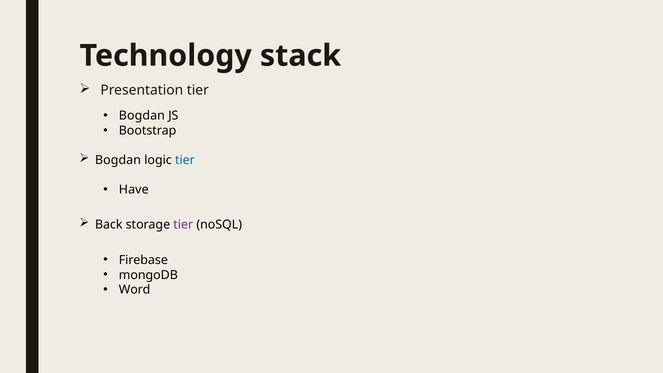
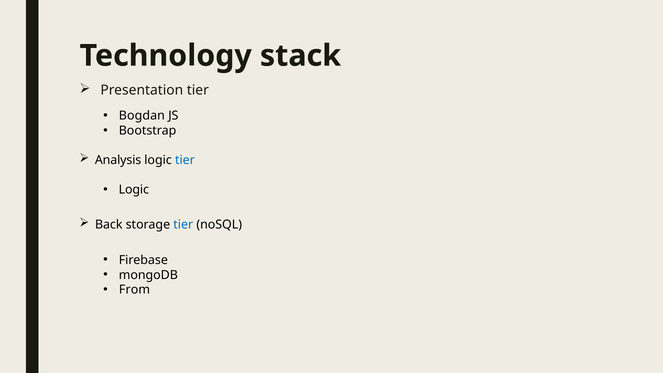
Bogdan: Bogdan -> Analysis (118, 160)
Have: Have -> Logic (134, 190)
tier colour: purple -> blue (183, 225)
Word: Word -> From (134, 290)
